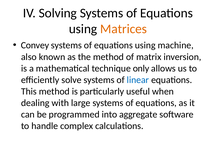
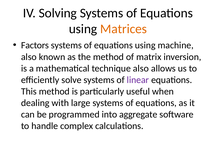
Convey: Convey -> Factors (35, 45)
technique only: only -> also (141, 68)
linear colour: blue -> purple (138, 80)
